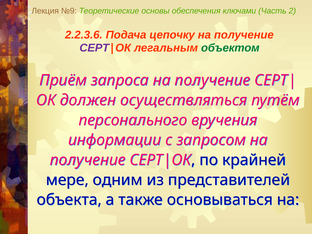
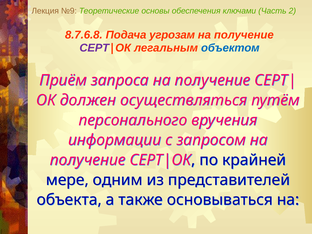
2.2.3.6: 2.2.3.6 -> 8.7.6.8 (84, 35)
цепочку: цепочку -> угрозам (172, 35)
объектом colour: green -> blue (230, 48)
